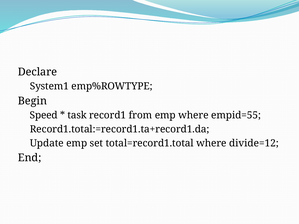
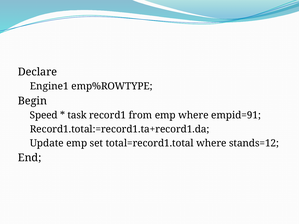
System1: System1 -> Engine1 (49, 86)
empid=55: empid=55 -> empid=91 (236, 115)
divide=12: divide=12 -> stands=12 (254, 143)
